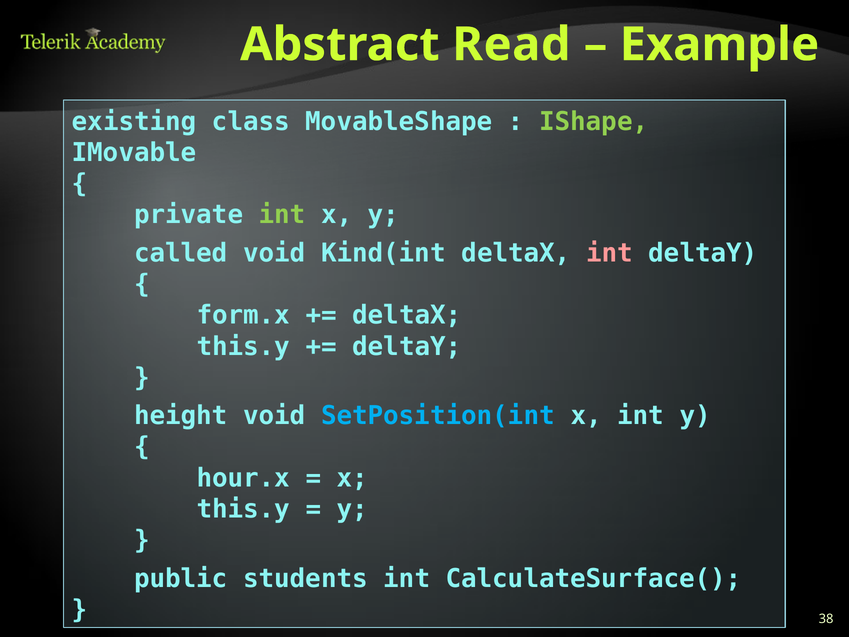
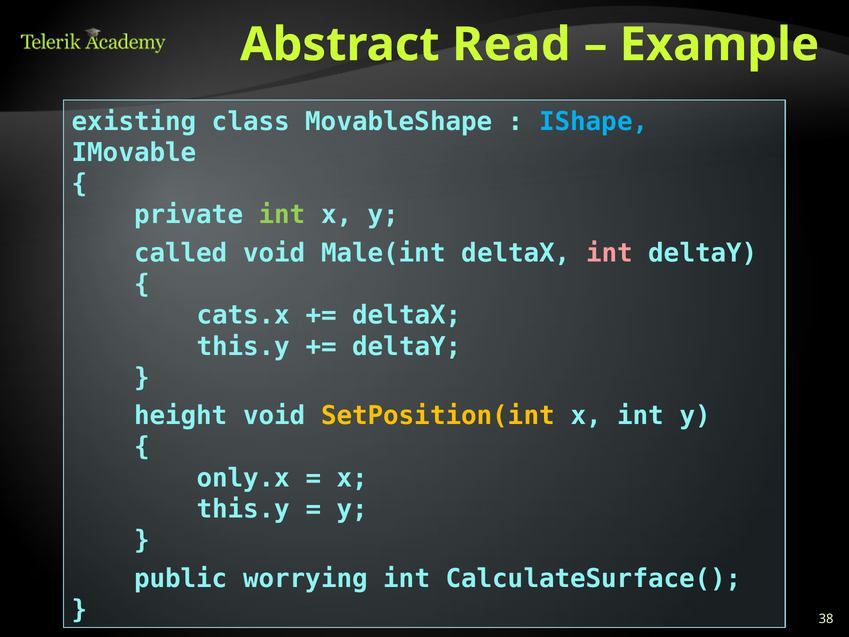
IShape colour: light green -> light blue (594, 121)
Kind(int: Kind(int -> Male(int (383, 253)
form.x: form.x -> cats.x (243, 315)
SetPosition(int colour: light blue -> yellow (438, 416)
hour.x: hour.x -> only.x (243, 478)
students: students -> worrying (305, 578)
